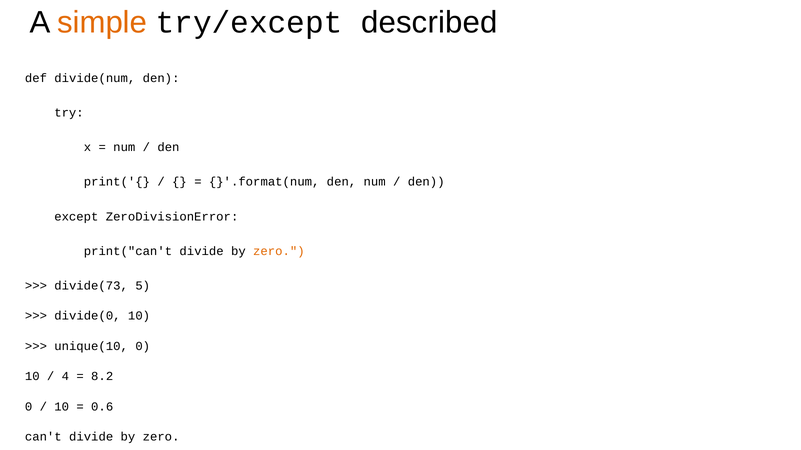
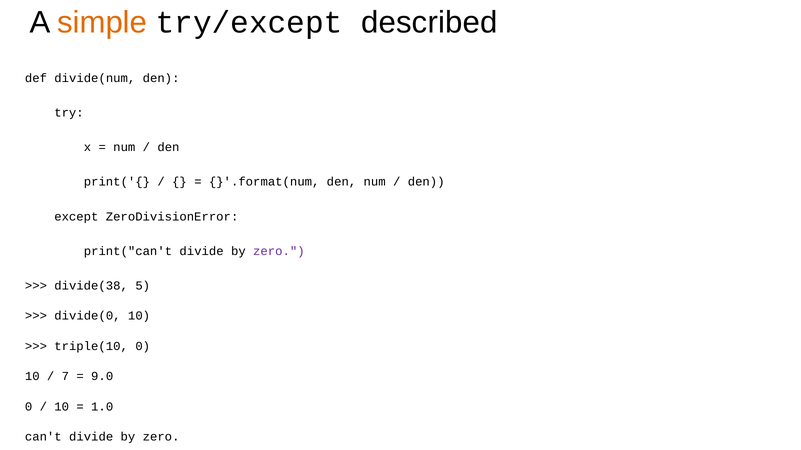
zero colour: orange -> purple (279, 251)
divide(73: divide(73 -> divide(38 (91, 286)
unique(10: unique(10 -> triple(10 (91, 347)
4: 4 -> 7 (65, 377)
8.2: 8.2 -> 9.0 (102, 377)
0.6: 0.6 -> 1.0 (102, 407)
